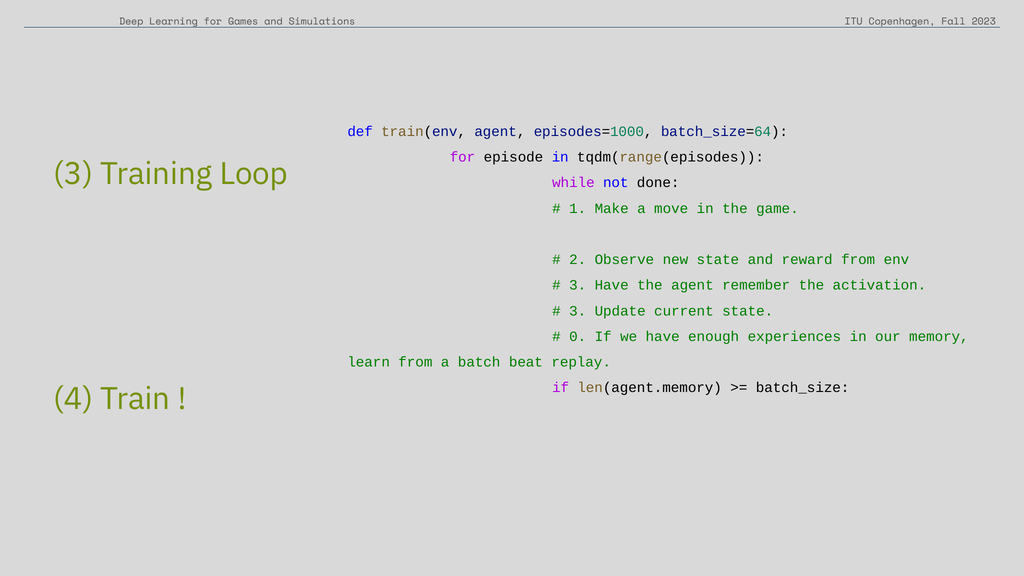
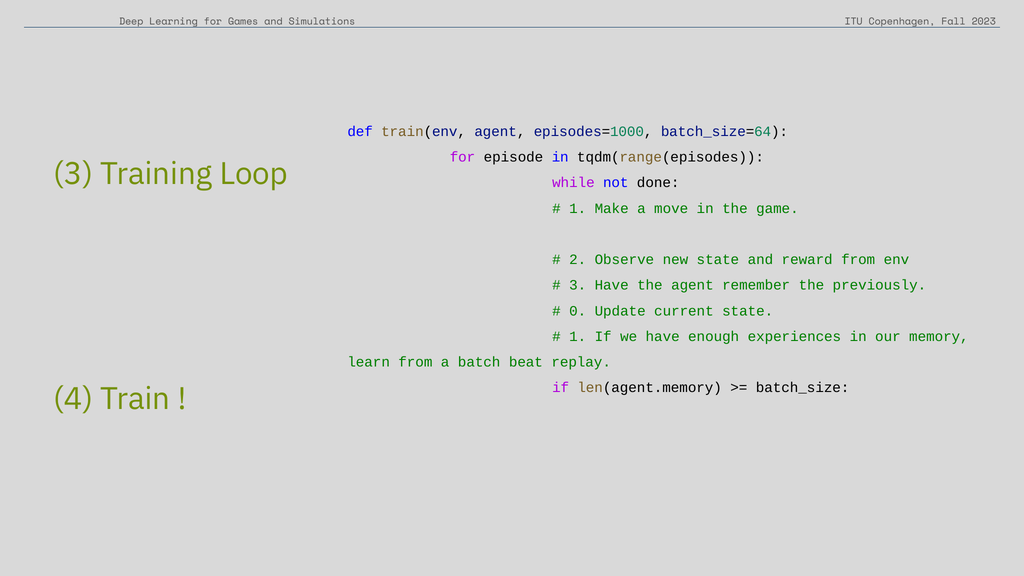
activation: activation -> previously (879, 285)
3: 3 -> 0 (578, 311)
0: 0 -> 1 (578, 337)
